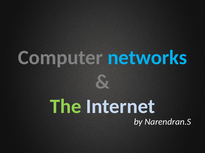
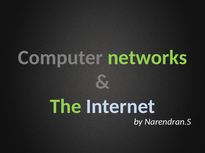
networks colour: light blue -> light green (147, 58)
